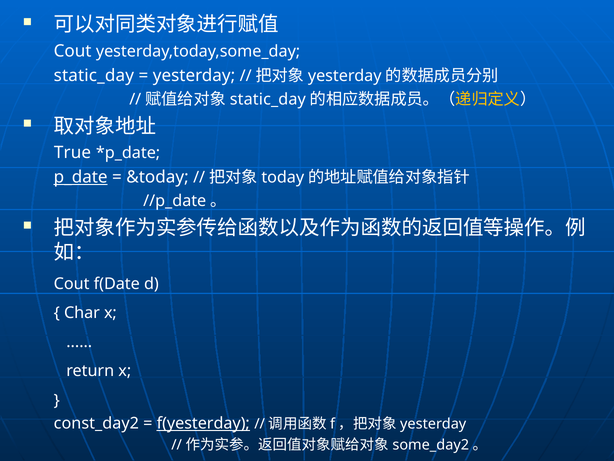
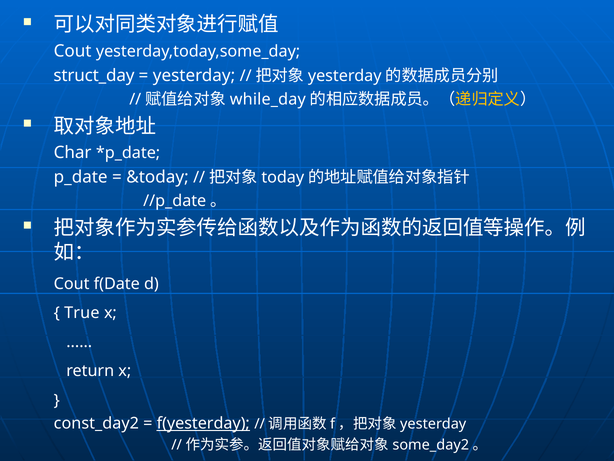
static_day: static_day -> struct_day (94, 75)
static_day: static_day -> while_day (268, 99)
True: True -> Char (73, 153)
p_date underline: present -> none (81, 177)
Char: Char -> True (82, 313)
